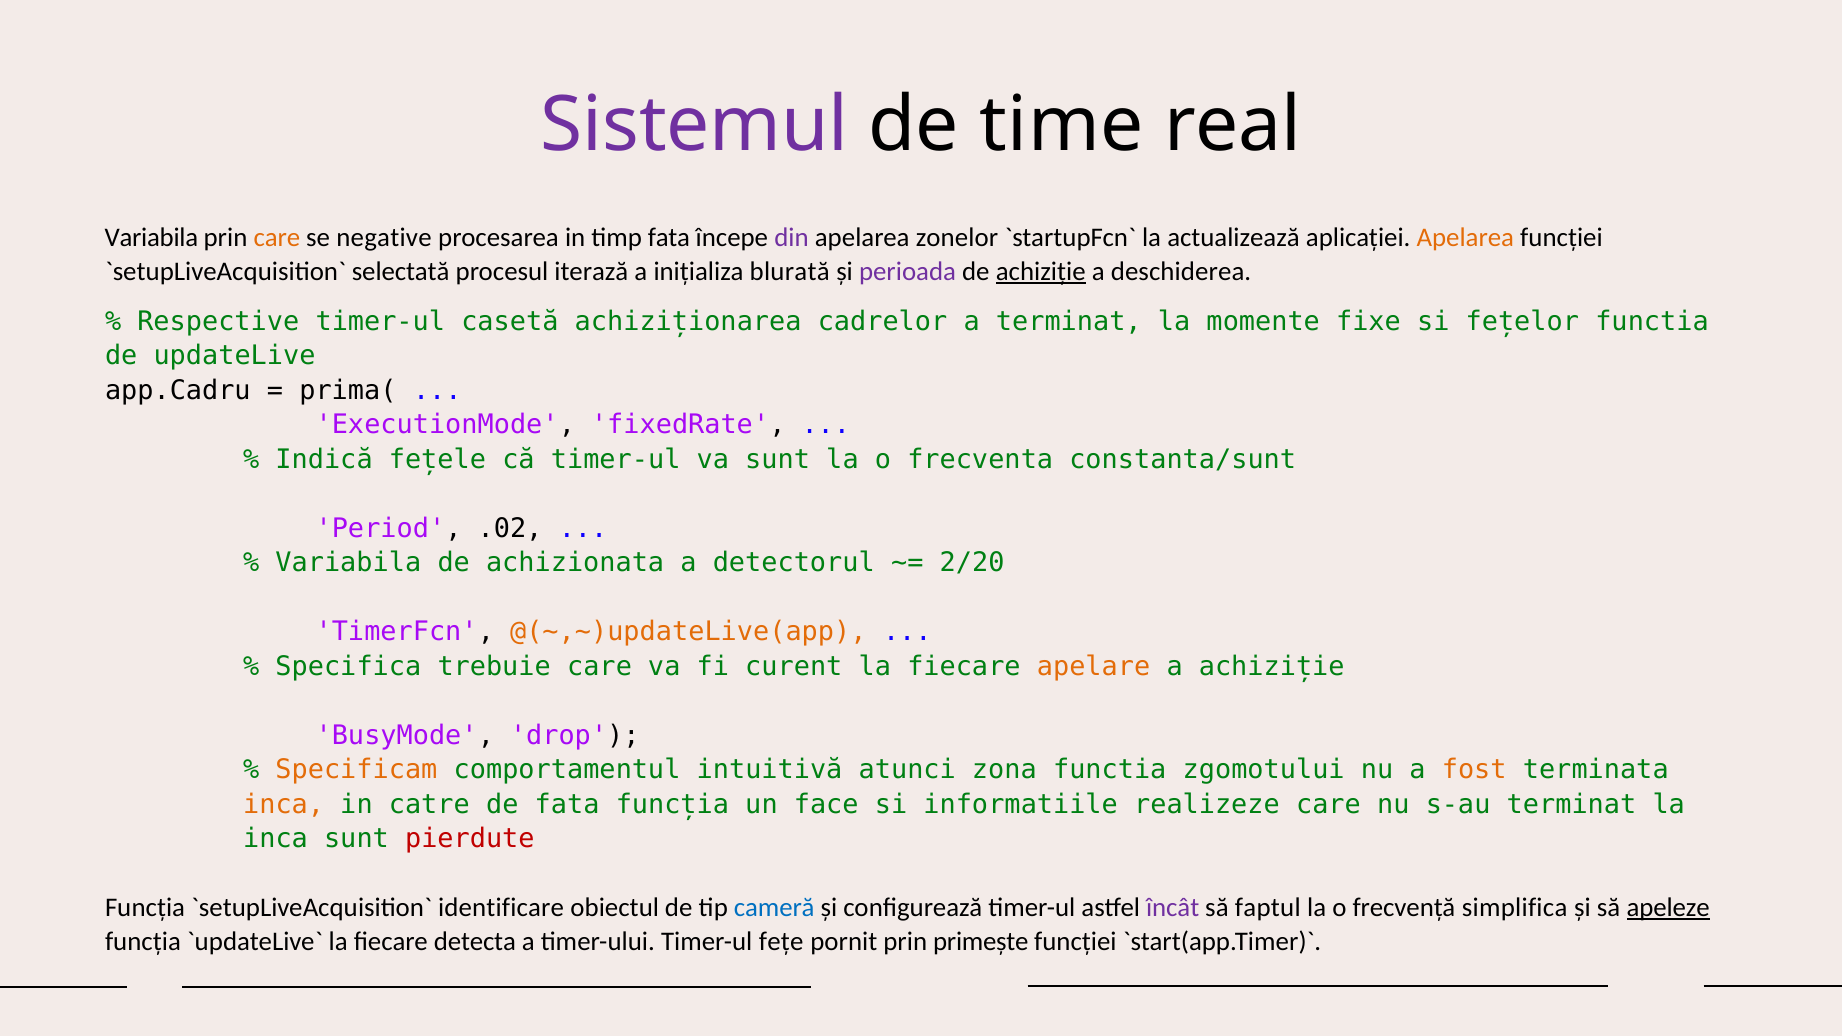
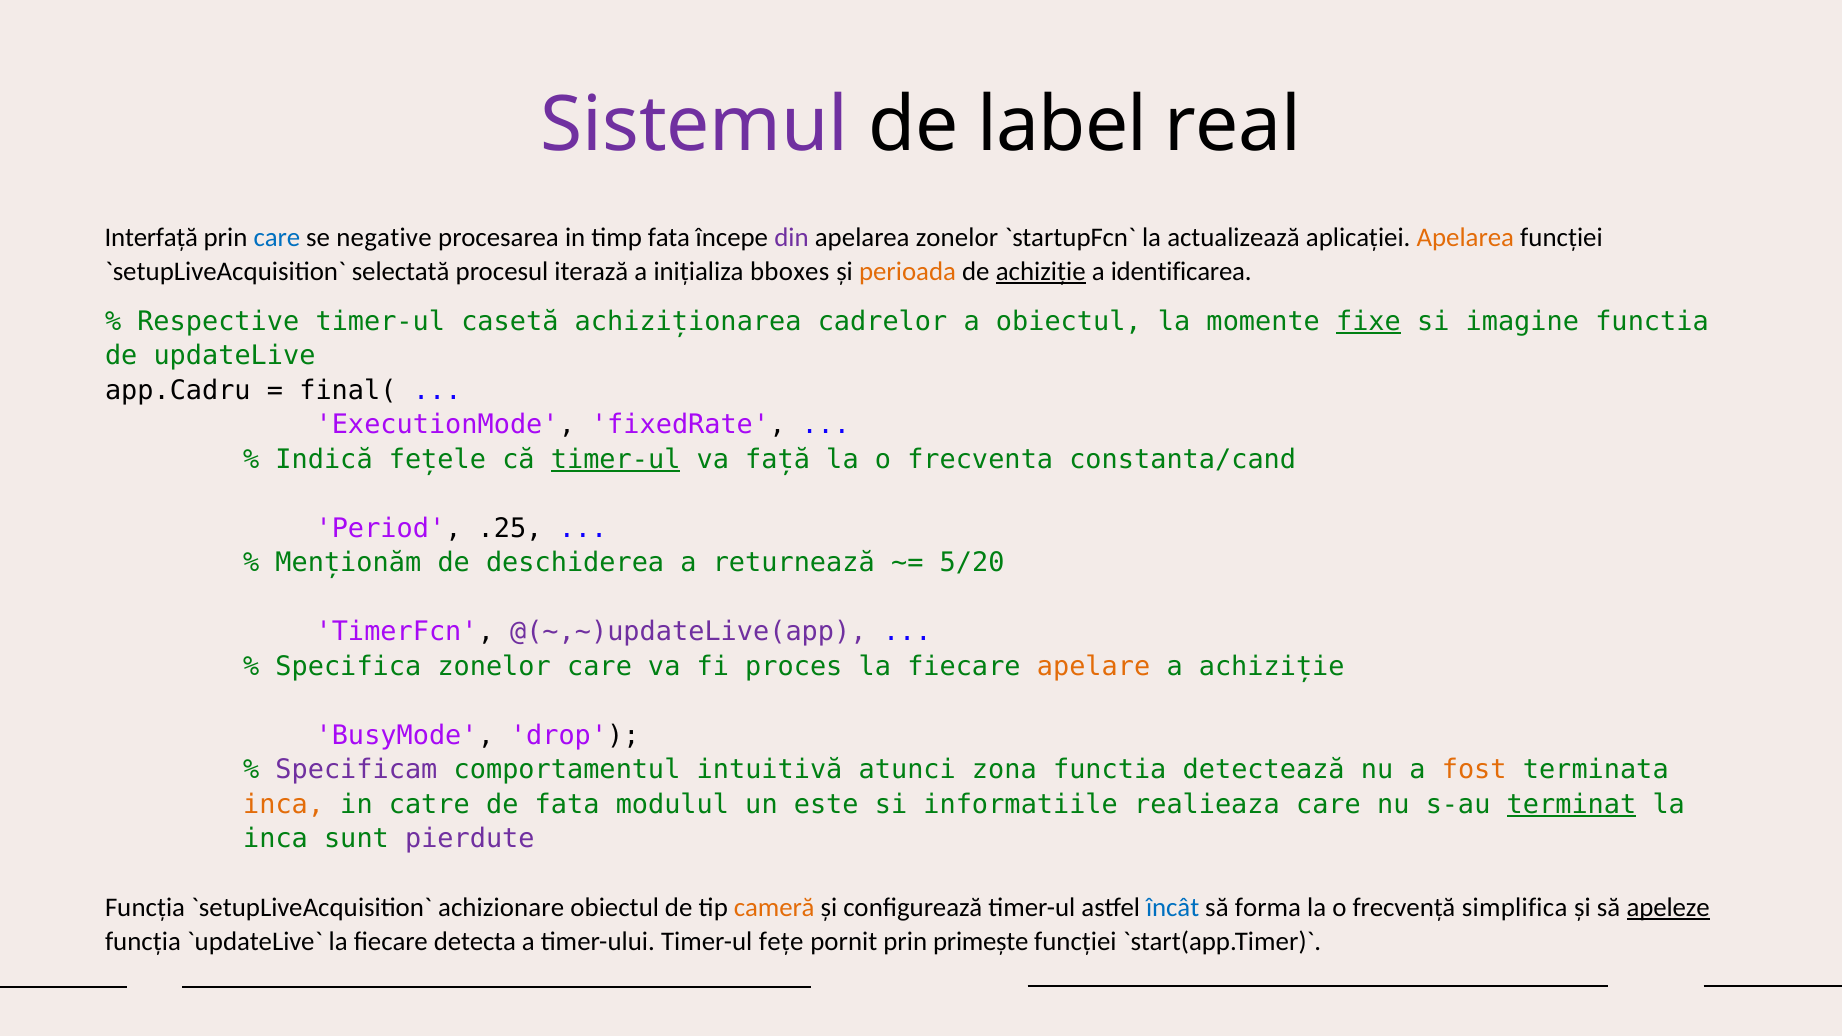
time: time -> label (1062, 125)
Variabila: Variabila -> Interfață (151, 237)
care colour: orange -> blue (277, 237)
blurată: blurată -> bboxes (790, 272)
perioada colour: purple -> orange (908, 272)
deschiderea: deschiderea -> identificarea (1181, 272)
a terminat: terminat -> obiectul (1069, 322)
fixe underline: none -> present (1368, 322)
fețelor: fețelor -> imagine (1522, 322)
prima(: prima( -> final( (348, 391)
timer-ul underline: none -> present (616, 459)
va sunt: sunt -> față (778, 459)
constanta/sunt: constanta/sunt -> constanta/cand (1183, 459)
.02: .02 -> .25 (510, 528)
Variabila: Variabila -> Menționăm (348, 563)
achizionata: achizionata -> deschiderea (575, 563)
detectorul: detectorul -> returnează (794, 563)
2/20: 2/20 -> 5/20 (972, 563)
@(~,~)updateLive(app colour: orange -> purple (688, 632)
Specifica trebuie: trebuie -> zonelor (494, 666)
curent: curent -> proces (794, 666)
Specificam colour: orange -> purple (356, 770)
zgomotului: zgomotului -> detectează (1264, 770)
fata funcția: funcția -> modulul (672, 804)
face: face -> este (826, 804)
realizeze: realizeze -> realieaza (1207, 804)
terminat underline: none -> present (1571, 804)
pierdute colour: red -> purple (470, 839)
identificare: identificare -> achizionare (501, 908)
cameră colour: blue -> orange (774, 908)
încât colour: purple -> blue (1173, 908)
faptul: faptul -> forma (1268, 908)
